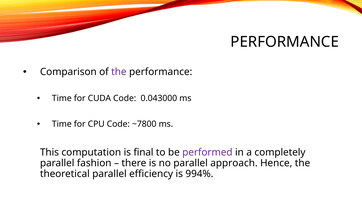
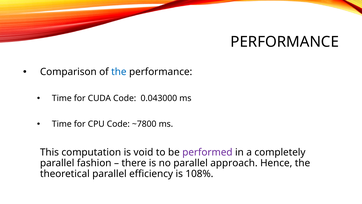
the colour: purple -> blue (119, 72)
final: final -> void (143, 152)
994%: 994% -> 108% (199, 173)
